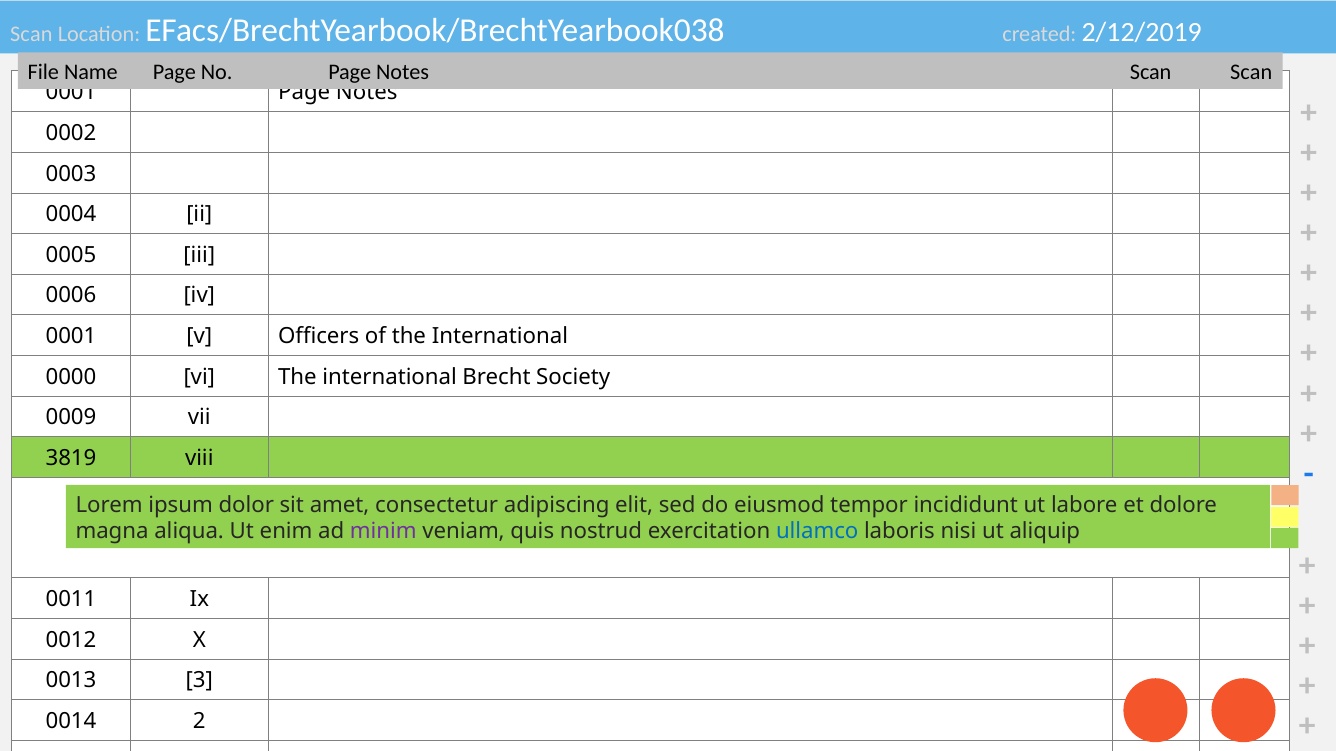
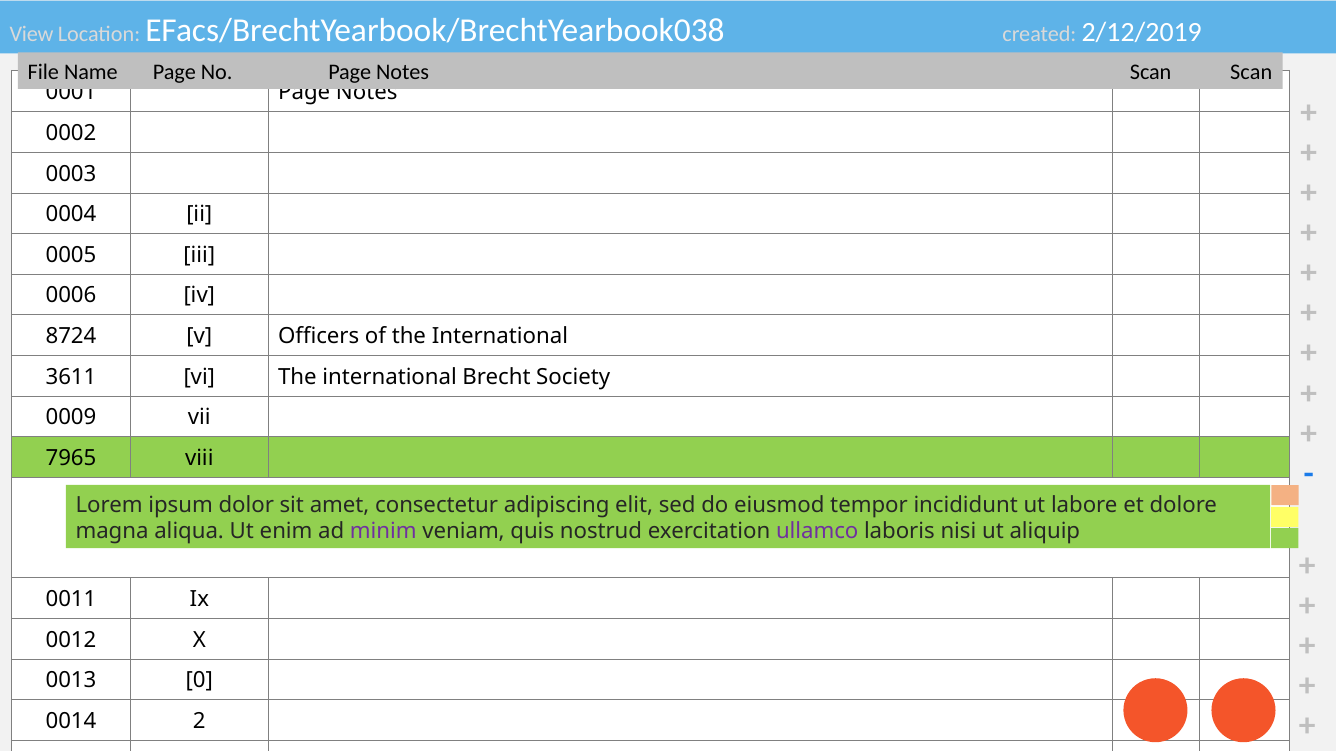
Scan: Scan -> View (32, 34)
0001: 0001 -> 8724 (71, 336)
0000: 0000 -> 3611 (71, 377)
3819: 3819 -> 7965 (71, 458)
ullamco colour: blue -> purple (817, 532)
0013 3: 3 -> 0 (199, 681)
